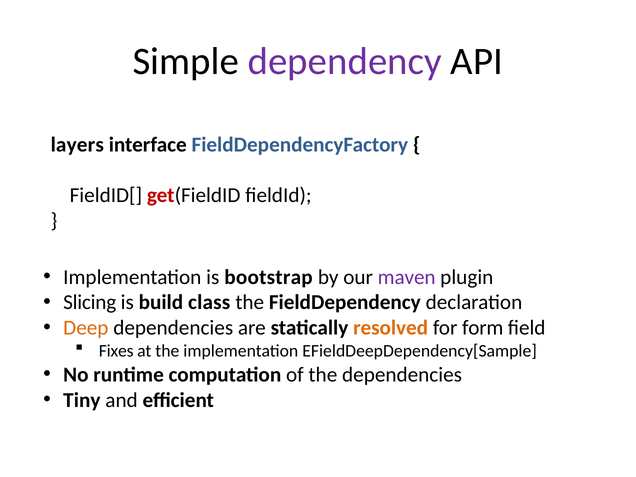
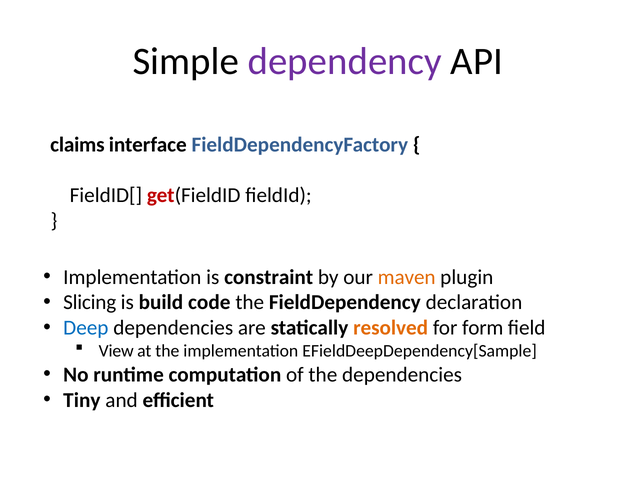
layers: layers -> claims (77, 145)
bootstrap: bootstrap -> constraint (269, 277)
maven colour: purple -> orange (407, 277)
class: class -> code (209, 302)
Deep colour: orange -> blue (86, 328)
Fixes: Fixes -> View (116, 351)
